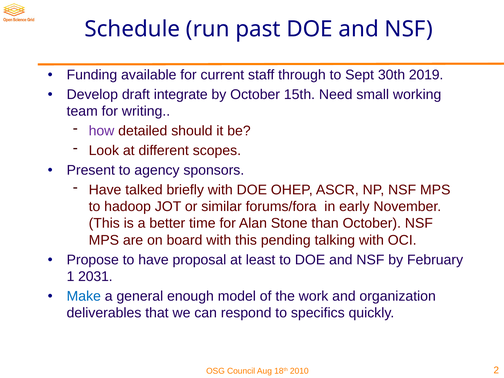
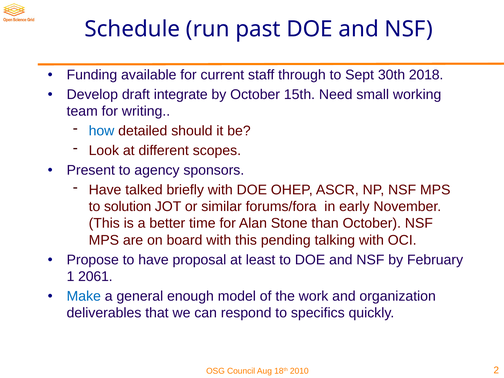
2019: 2019 -> 2018 (426, 75)
how colour: purple -> blue (102, 131)
hadoop: hadoop -> solution (128, 207)
2031: 2031 -> 2061 (95, 277)
